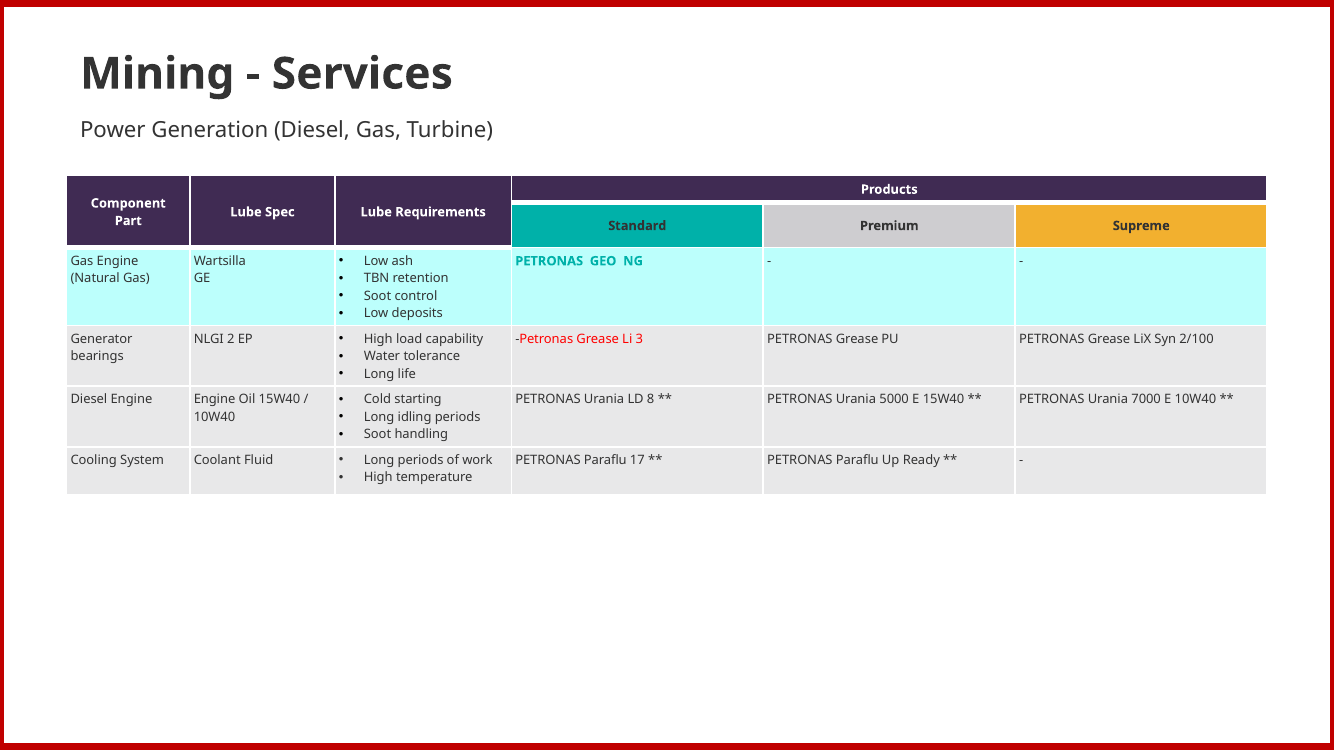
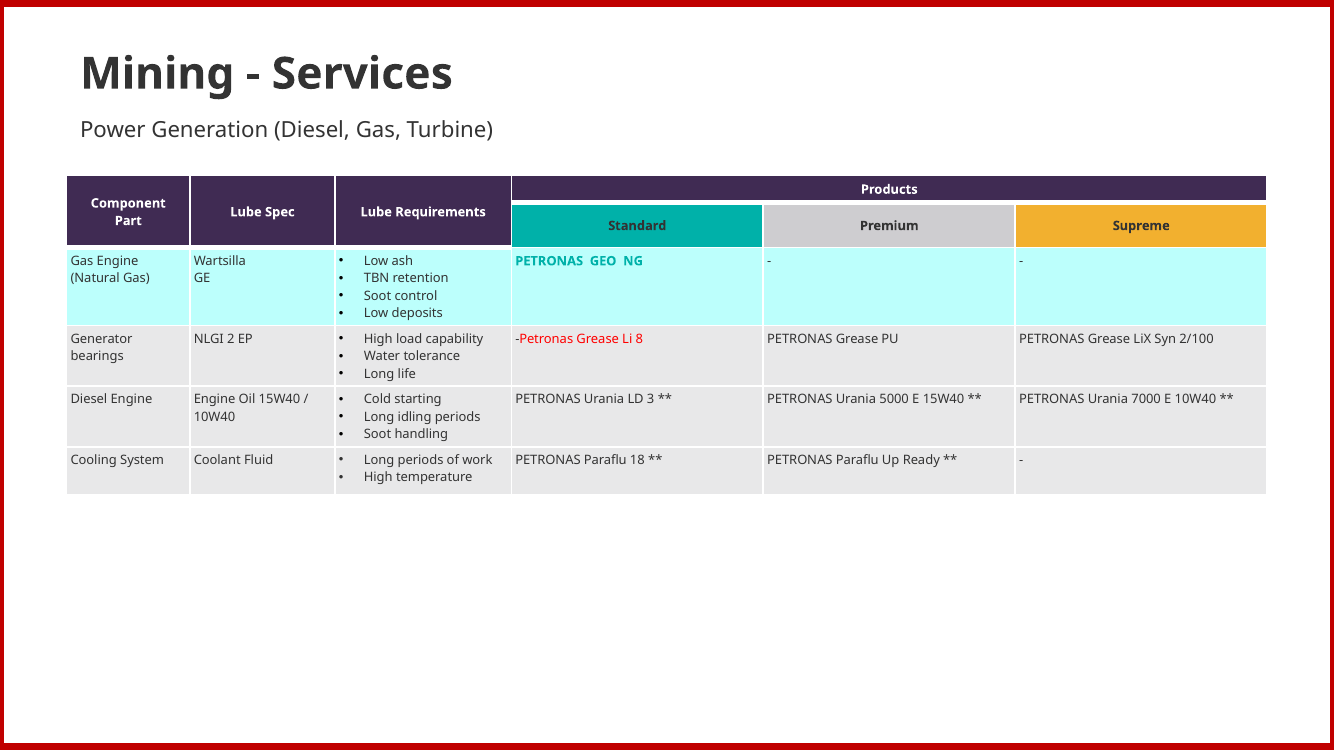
3: 3 -> 8 (639, 339)
8: 8 -> 3 (651, 400)
17: 17 -> 18 (637, 460)
